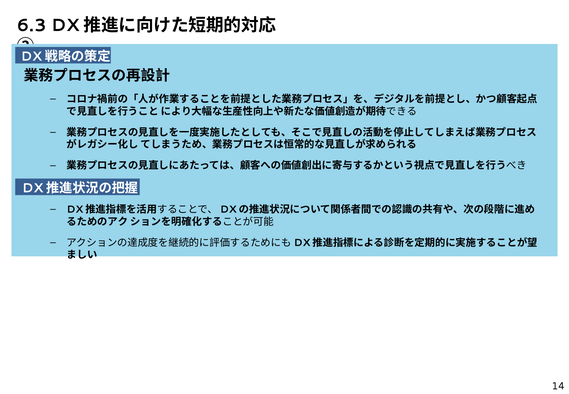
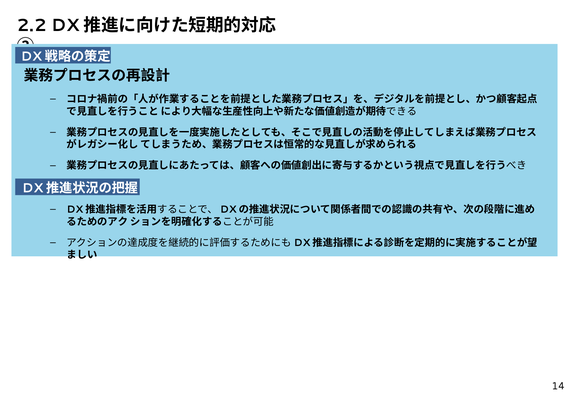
6.3: 6.3 -> 2.2 (32, 25)
